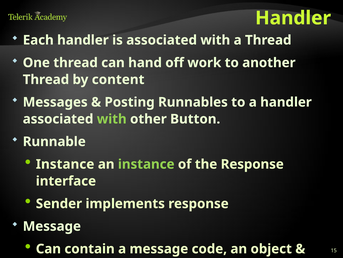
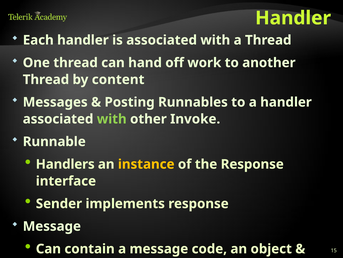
Button: Button -> Invoke (195, 119)
Instance: Instance -> Handlers (65, 164)
instance colour: light green -> yellow (146, 164)
